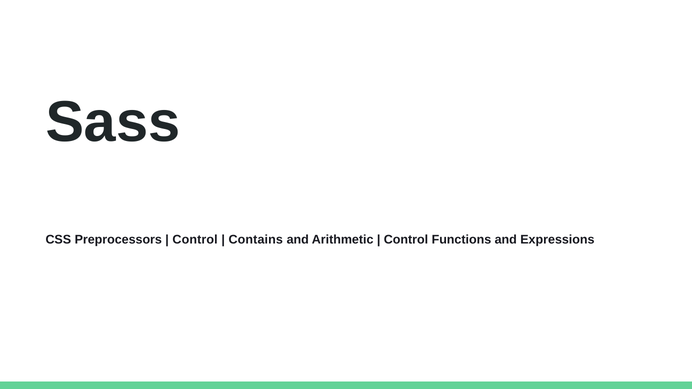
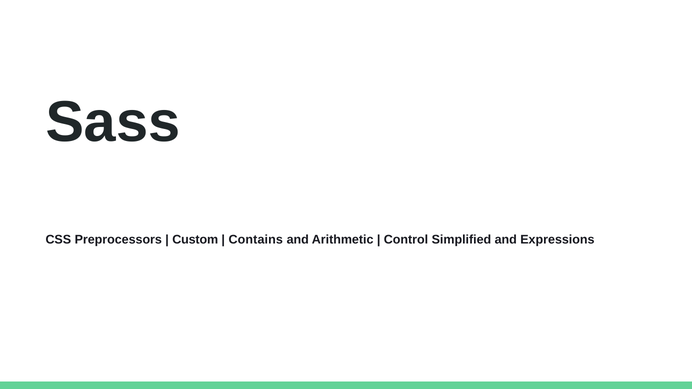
Control: Control -> Custom (195, 240)
Functions: Functions -> Simplified (461, 240)
